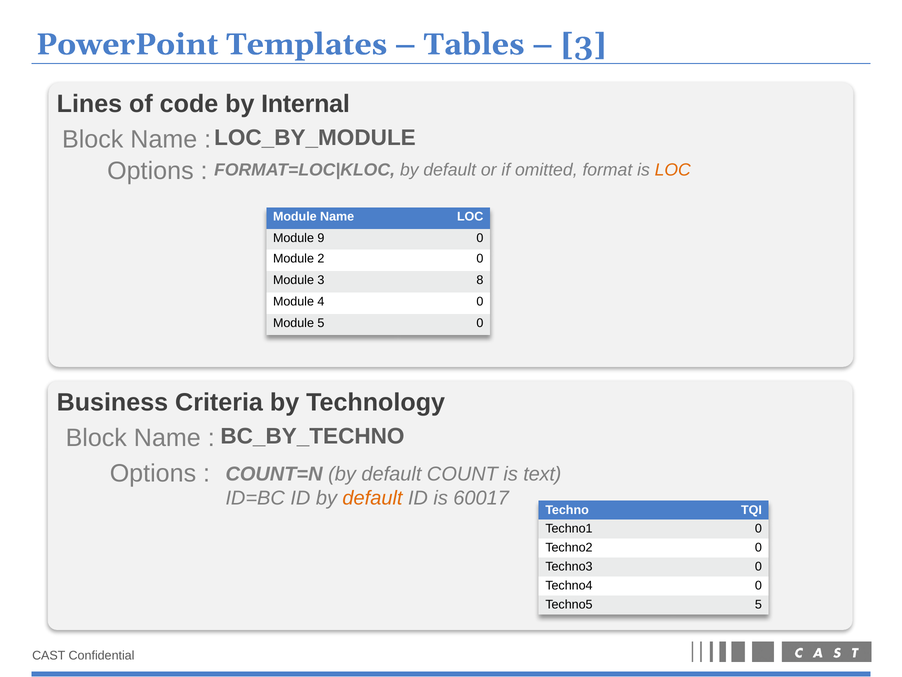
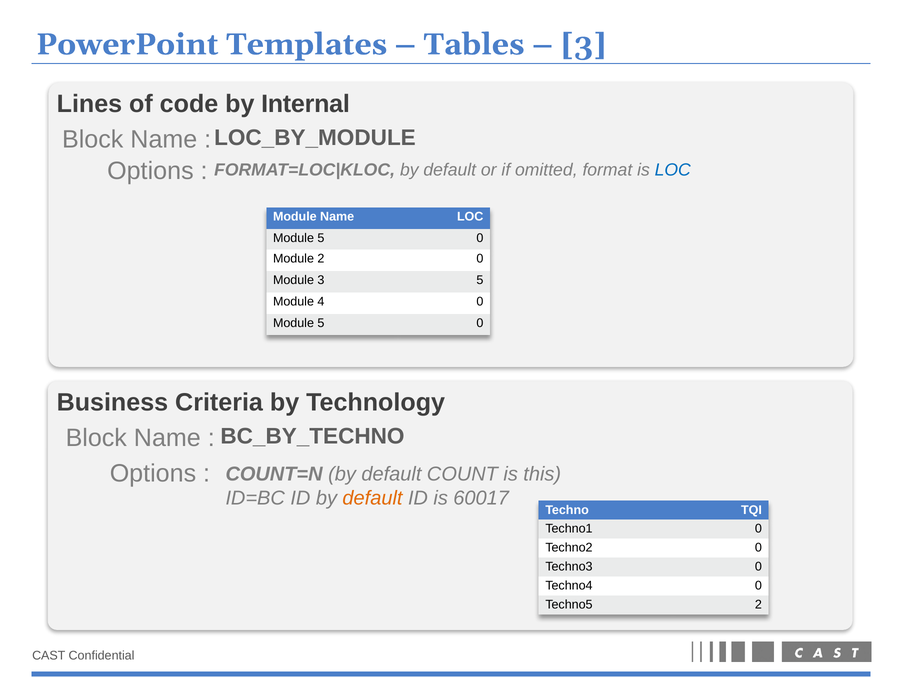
LOC colour: orange -> blue (673, 170)
9: 9 -> 5 (321, 238)
3 8: 8 -> 5 (480, 280)
text: text -> this (542, 474)
Techno5 5: 5 -> 2 (758, 604)
